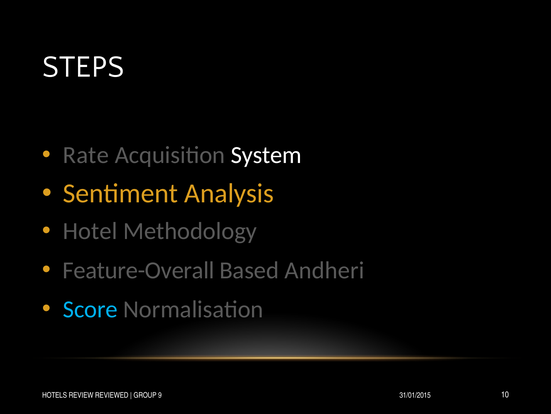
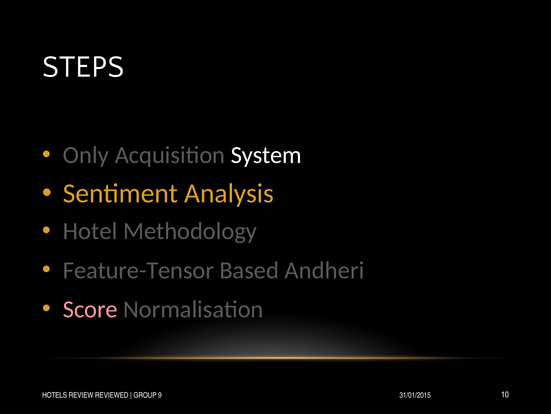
Rate: Rate -> Only (86, 155)
Feature-Overall: Feature-Overall -> Feature-Tensor (138, 270)
Score colour: light blue -> pink (90, 309)
